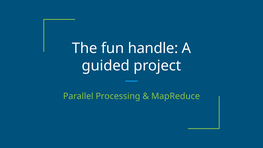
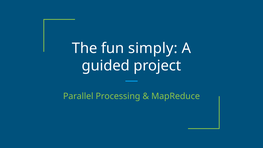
handle: handle -> simply (153, 48)
